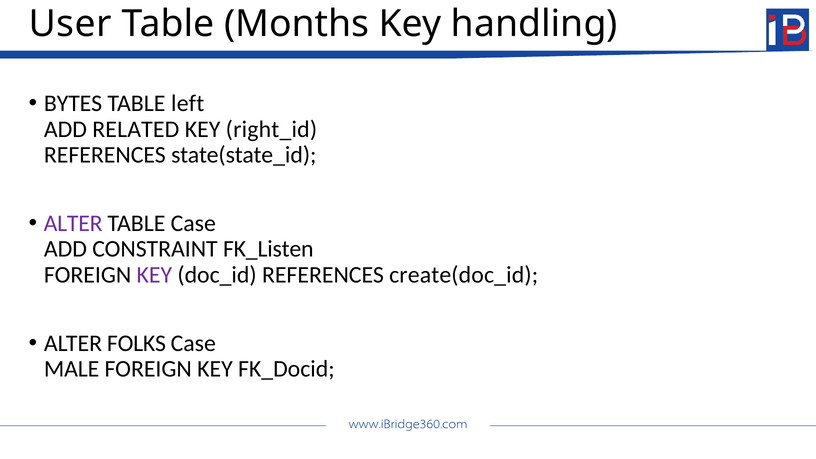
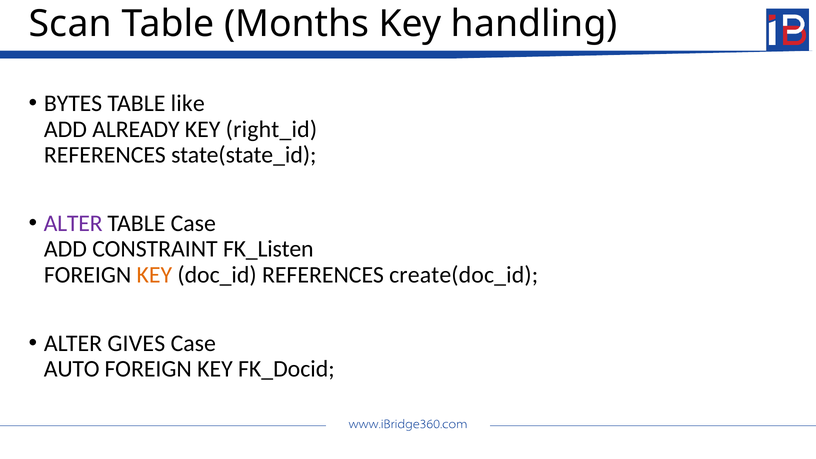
User: User -> Scan (70, 24)
left: left -> like (188, 104)
RELATED: RELATED -> ALREADY (136, 129)
KEY colour: purple -> orange (154, 275)
FOLKS: FOLKS -> GIVES (136, 343)
MALE: MALE -> AUTO (72, 369)
